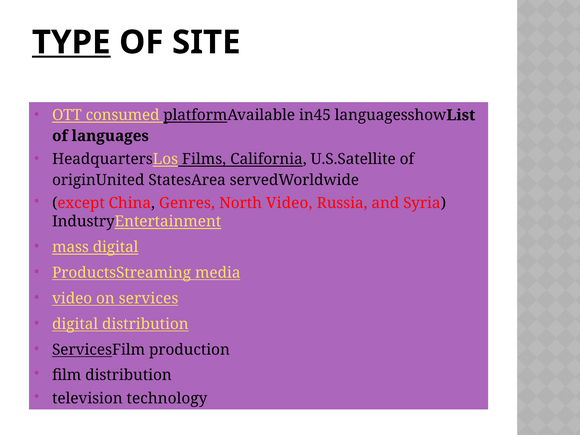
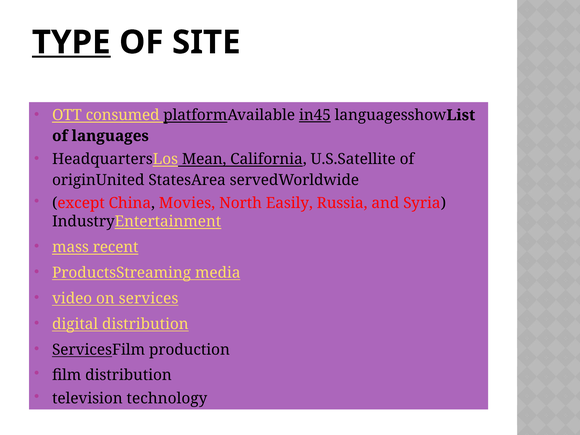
in45 underline: none -> present (315, 115)
Films: Films -> Mean (204, 159)
Genres: Genres -> Movies (187, 203)
North Video: Video -> Easily (289, 203)
mass digital: digital -> recent (116, 247)
